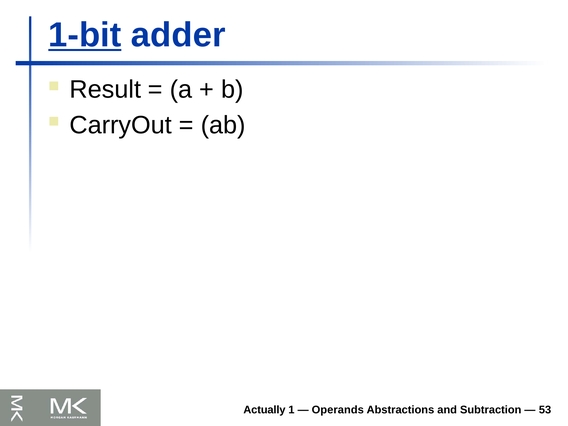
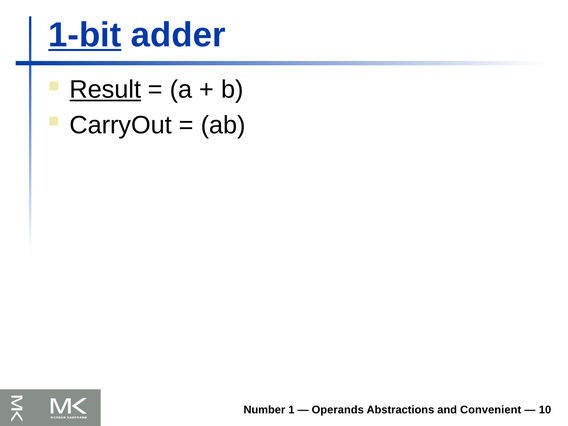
Result underline: none -> present (105, 90)
Actually: Actually -> Number (264, 410)
Subtraction: Subtraction -> Convenient (491, 410)
53: 53 -> 10 (545, 410)
